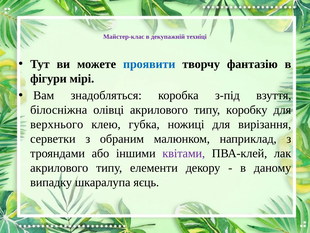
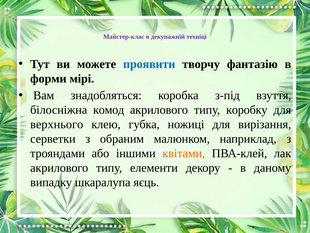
фігури: фігури -> форми (48, 78)
олівці: олівці -> комод (109, 110)
квітами colour: purple -> orange (184, 153)
